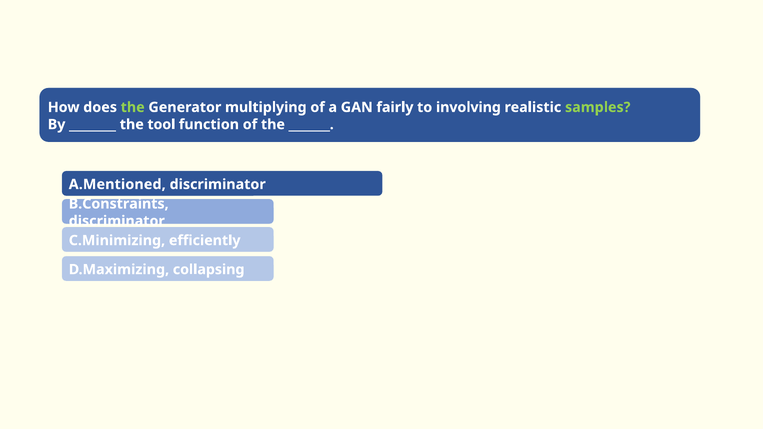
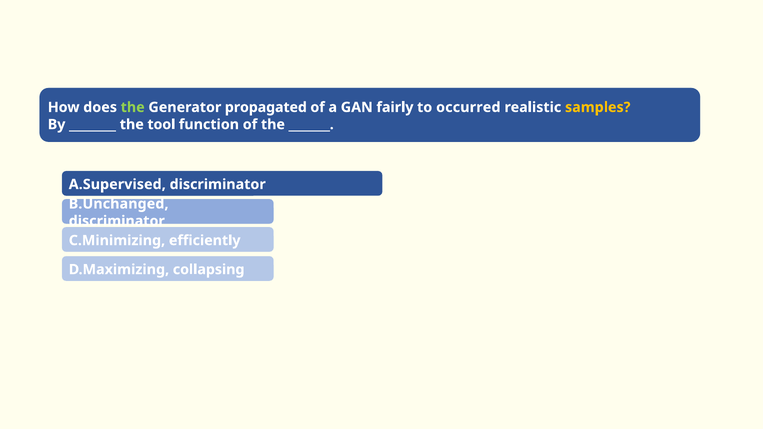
multiplying: multiplying -> propagated (266, 107)
involving: involving -> occurred (468, 107)
samples colour: light green -> yellow (598, 107)
A.Mentioned: A.Mentioned -> A.Supervised (117, 184)
B.Constraints: B.Constraints -> B.Unchanged (119, 204)
